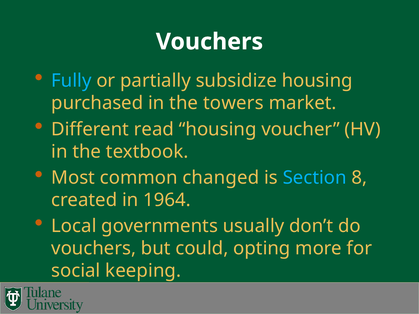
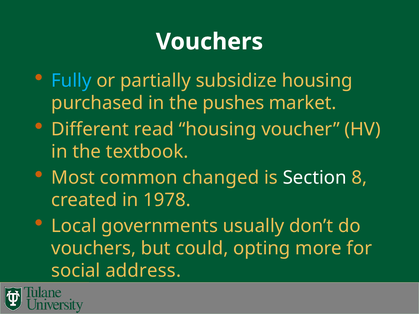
towers: towers -> pushes (234, 103)
Section colour: light blue -> white (315, 178)
1964: 1964 -> 1978 (167, 200)
keeping: keeping -> address (143, 271)
